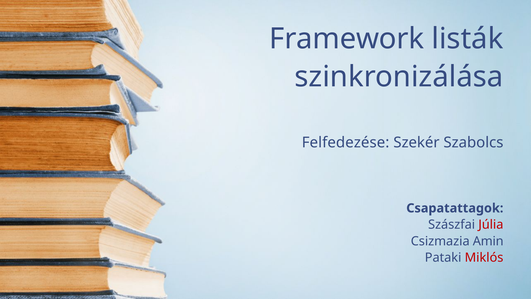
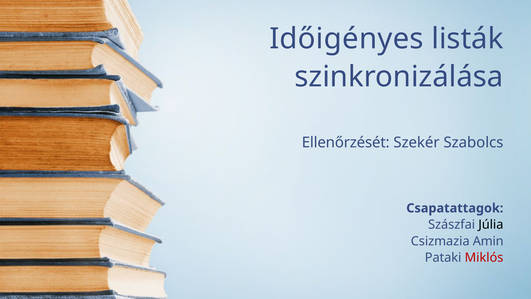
Framework: Framework -> Időigényes (346, 39)
Felfedezése: Felfedezése -> Ellenőrzését (346, 143)
Júlia colour: red -> black (491, 225)
